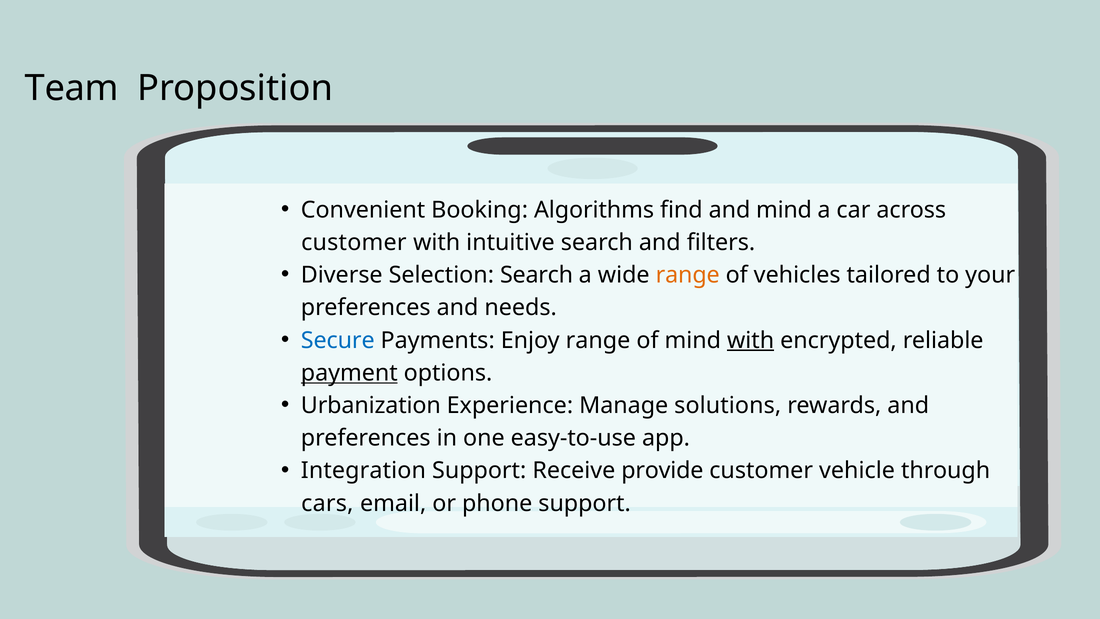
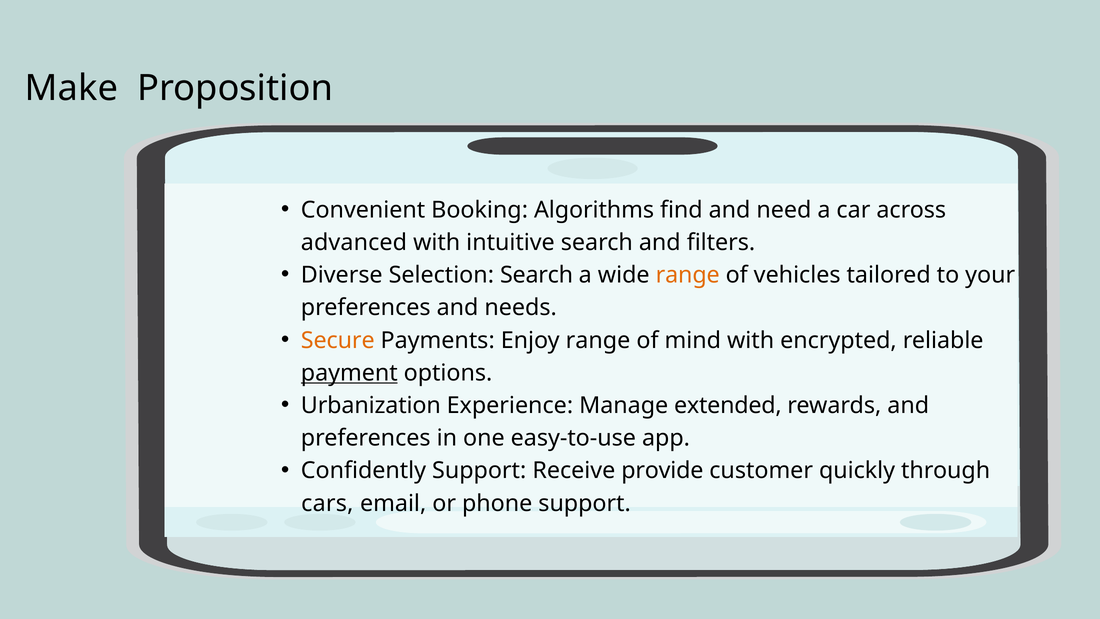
Team: Team -> Make (71, 88)
and mind: mind -> need (784, 210)
customer: customer -> advanced (354, 242)
Secure colour: blue -> orange (338, 340)
with underline: present -> none (751, 340)
solutions: solutions -> extended (728, 405)
Integration: Integration -> Confidently (363, 471)
vehicle: vehicle -> quickly (857, 471)
